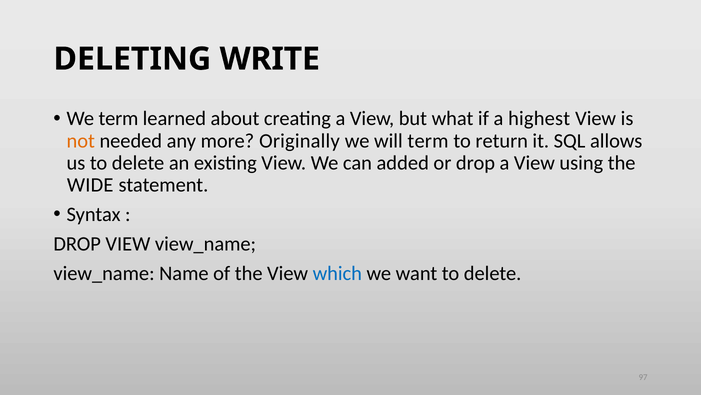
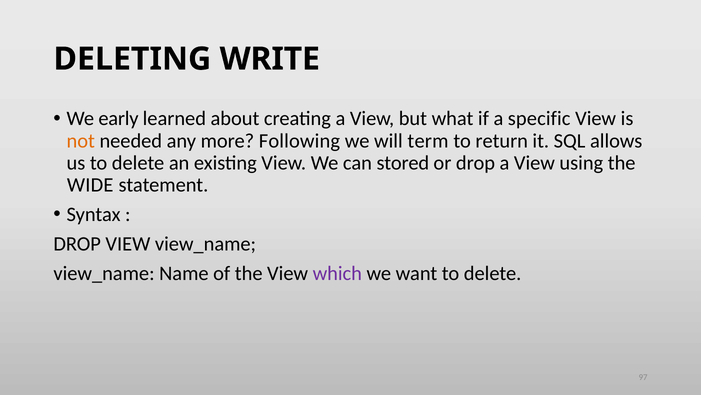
We term: term -> early (119, 119)
highest: highest -> specific (539, 119)
Originally: Originally -> Following (299, 141)
added: added -> stored (403, 163)
which colour: blue -> purple (337, 273)
